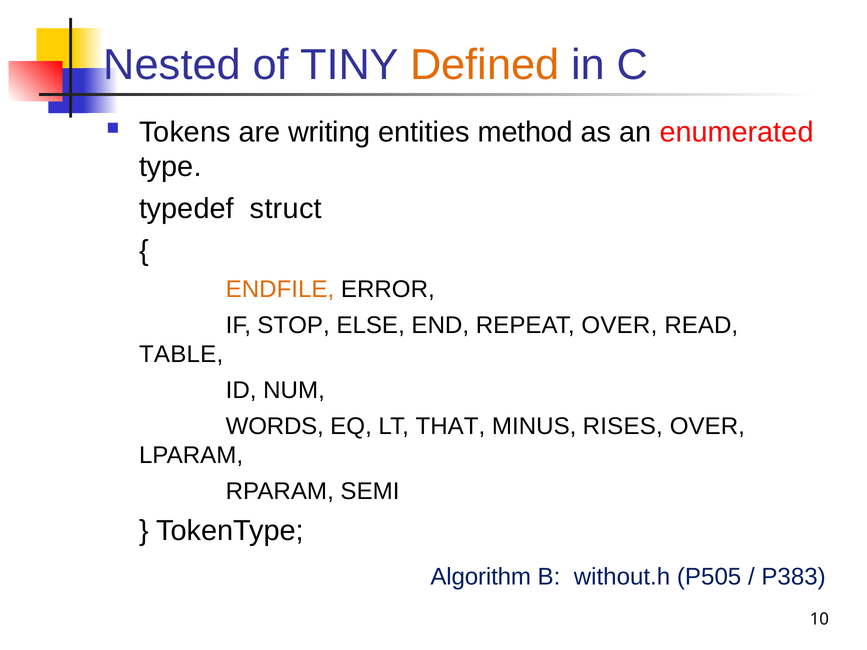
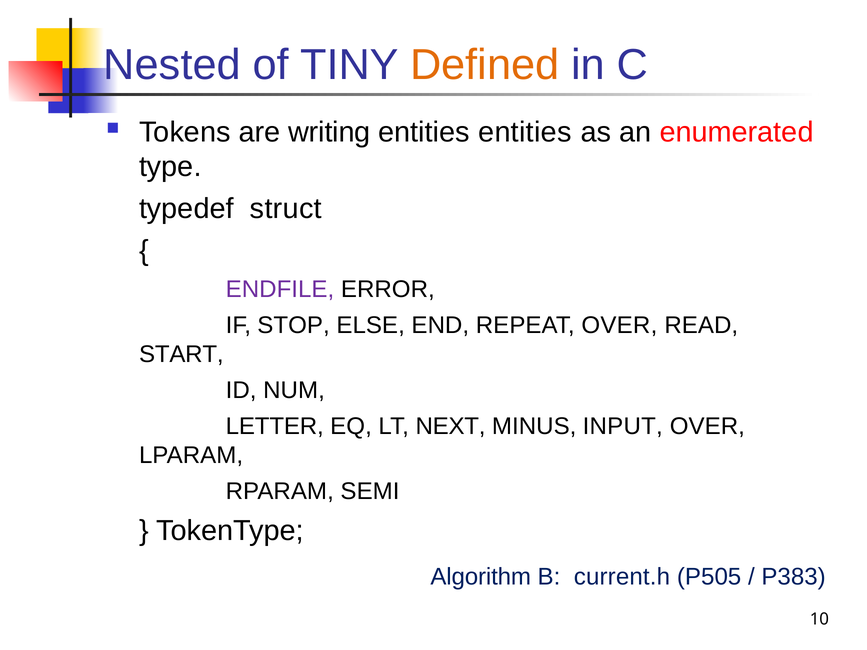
entities method: method -> entities (525, 132)
ENDFILE colour: orange -> purple (280, 289)
TABLE: TABLE -> START (181, 354)
WORDS: WORDS -> LETTER (275, 427)
THAT: THAT -> NEXT (450, 427)
RISES: RISES -> INPUT (623, 427)
without.h: without.h -> current.h (622, 577)
